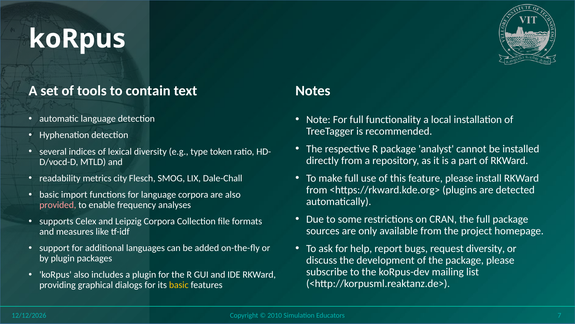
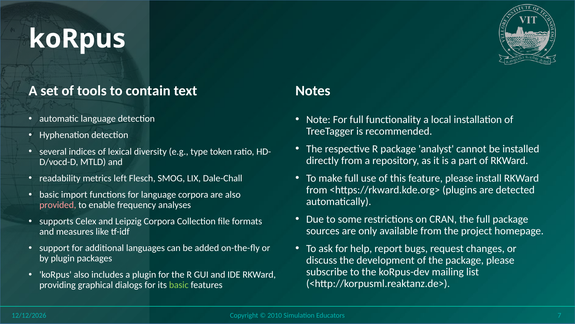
city: city -> left (120, 178)
request diversity: diversity -> changes (485, 248)
basic colour: yellow -> light green (179, 285)
